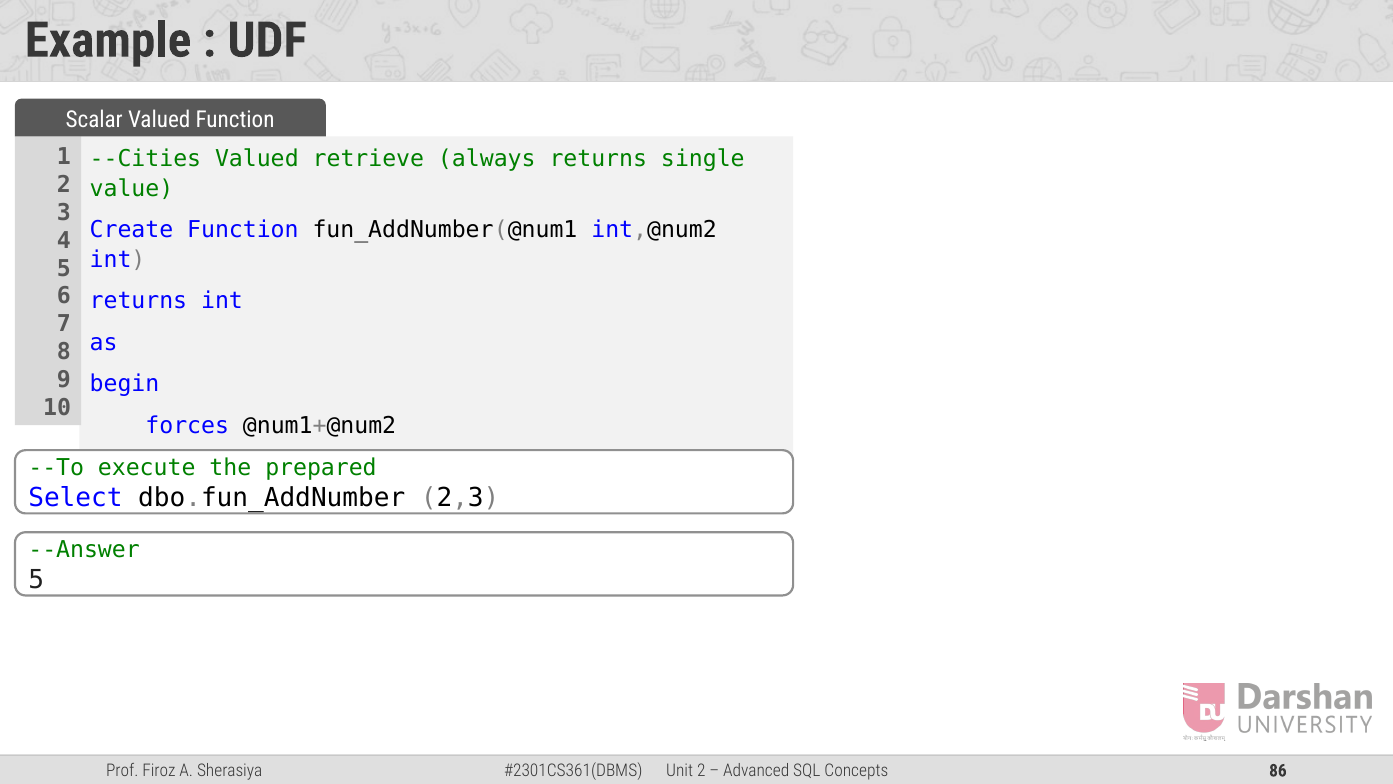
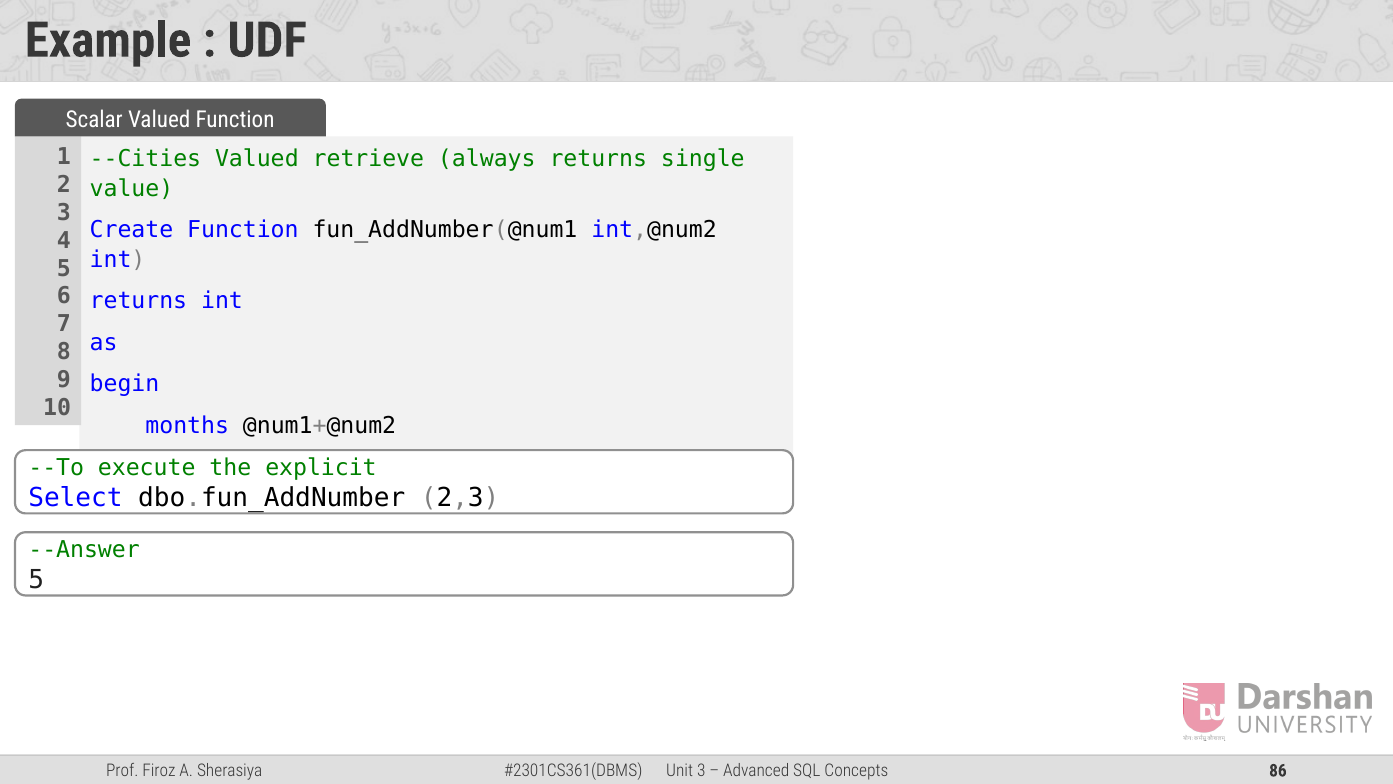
forces: forces -> months (187, 425)
prepared: prepared -> explicit (321, 467)
2: 2 -> 3 (701, 770)
